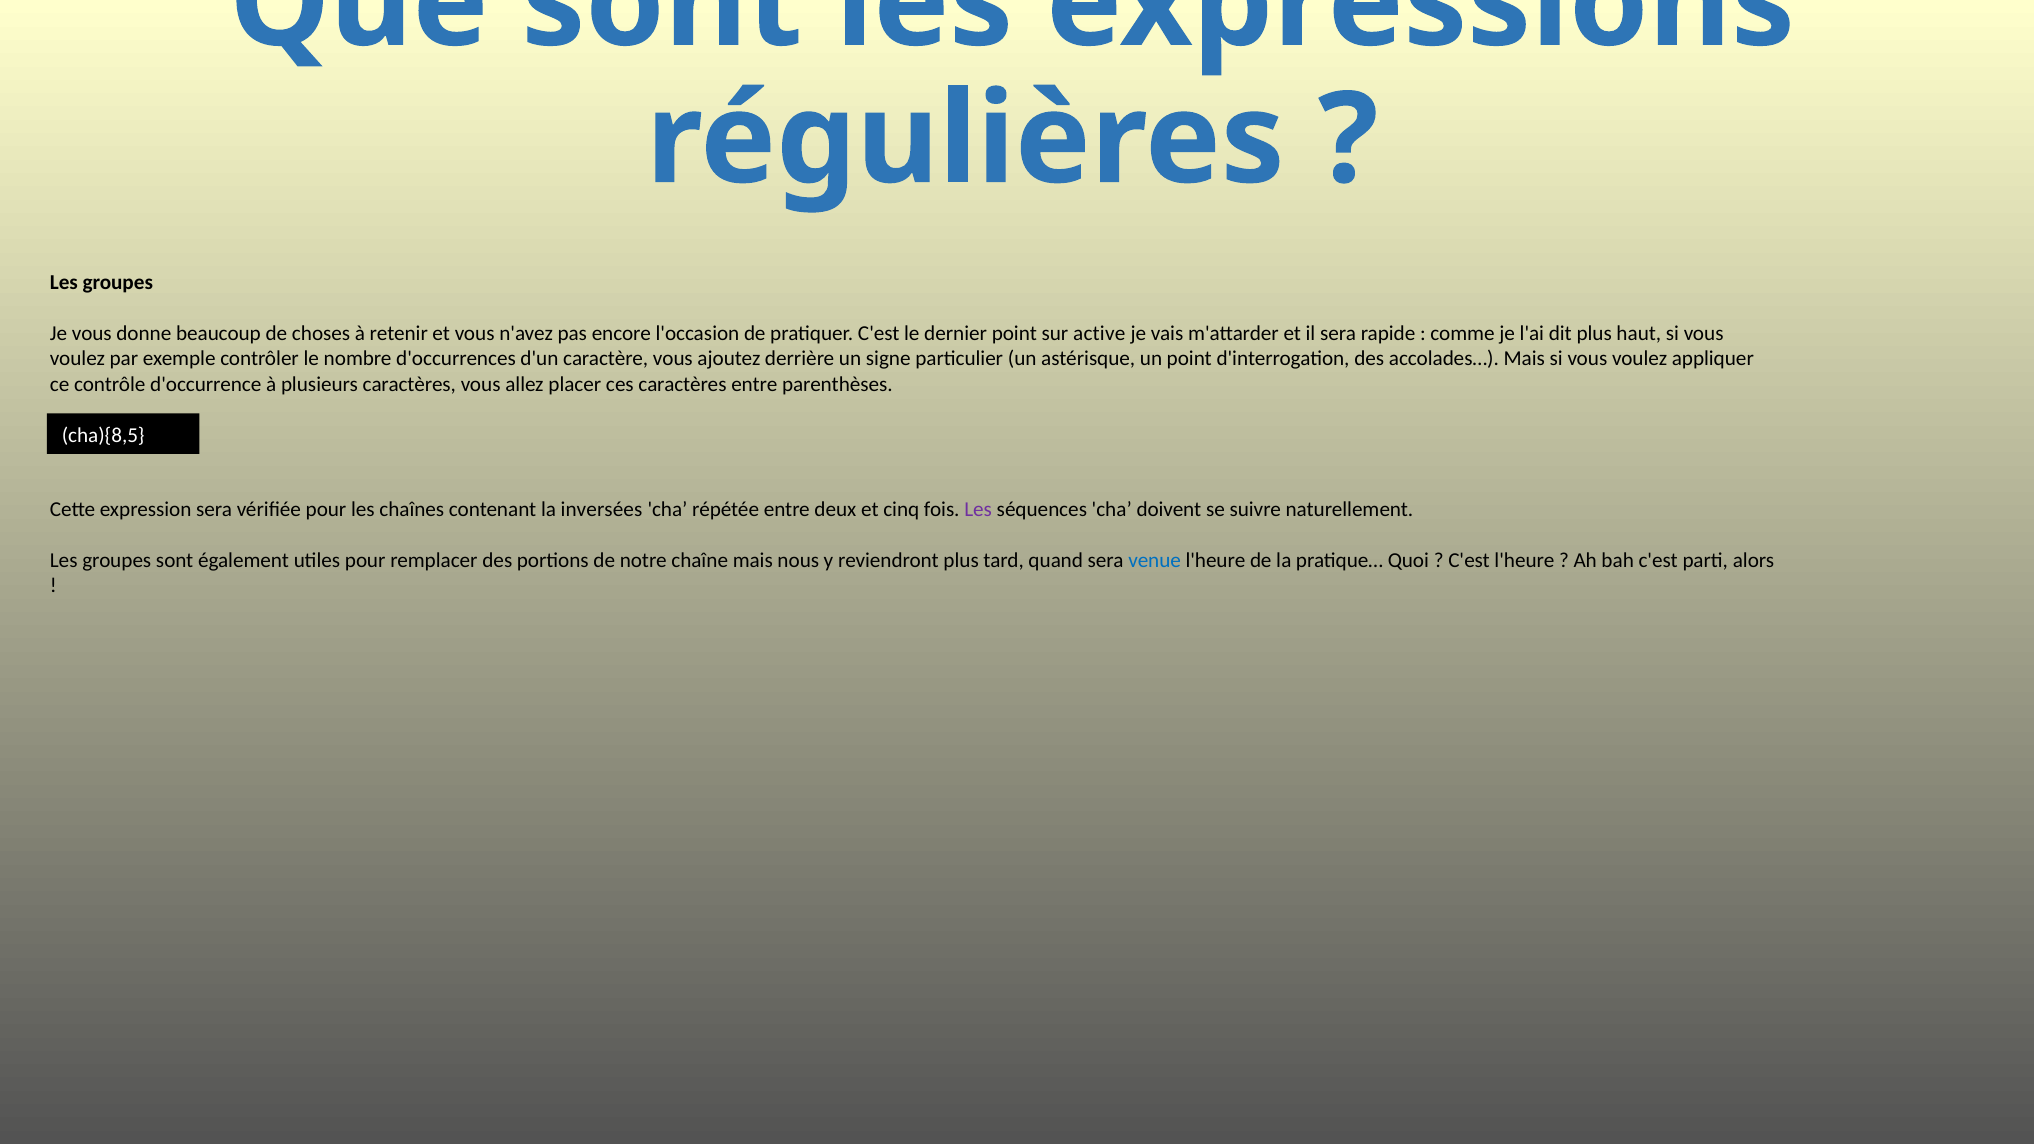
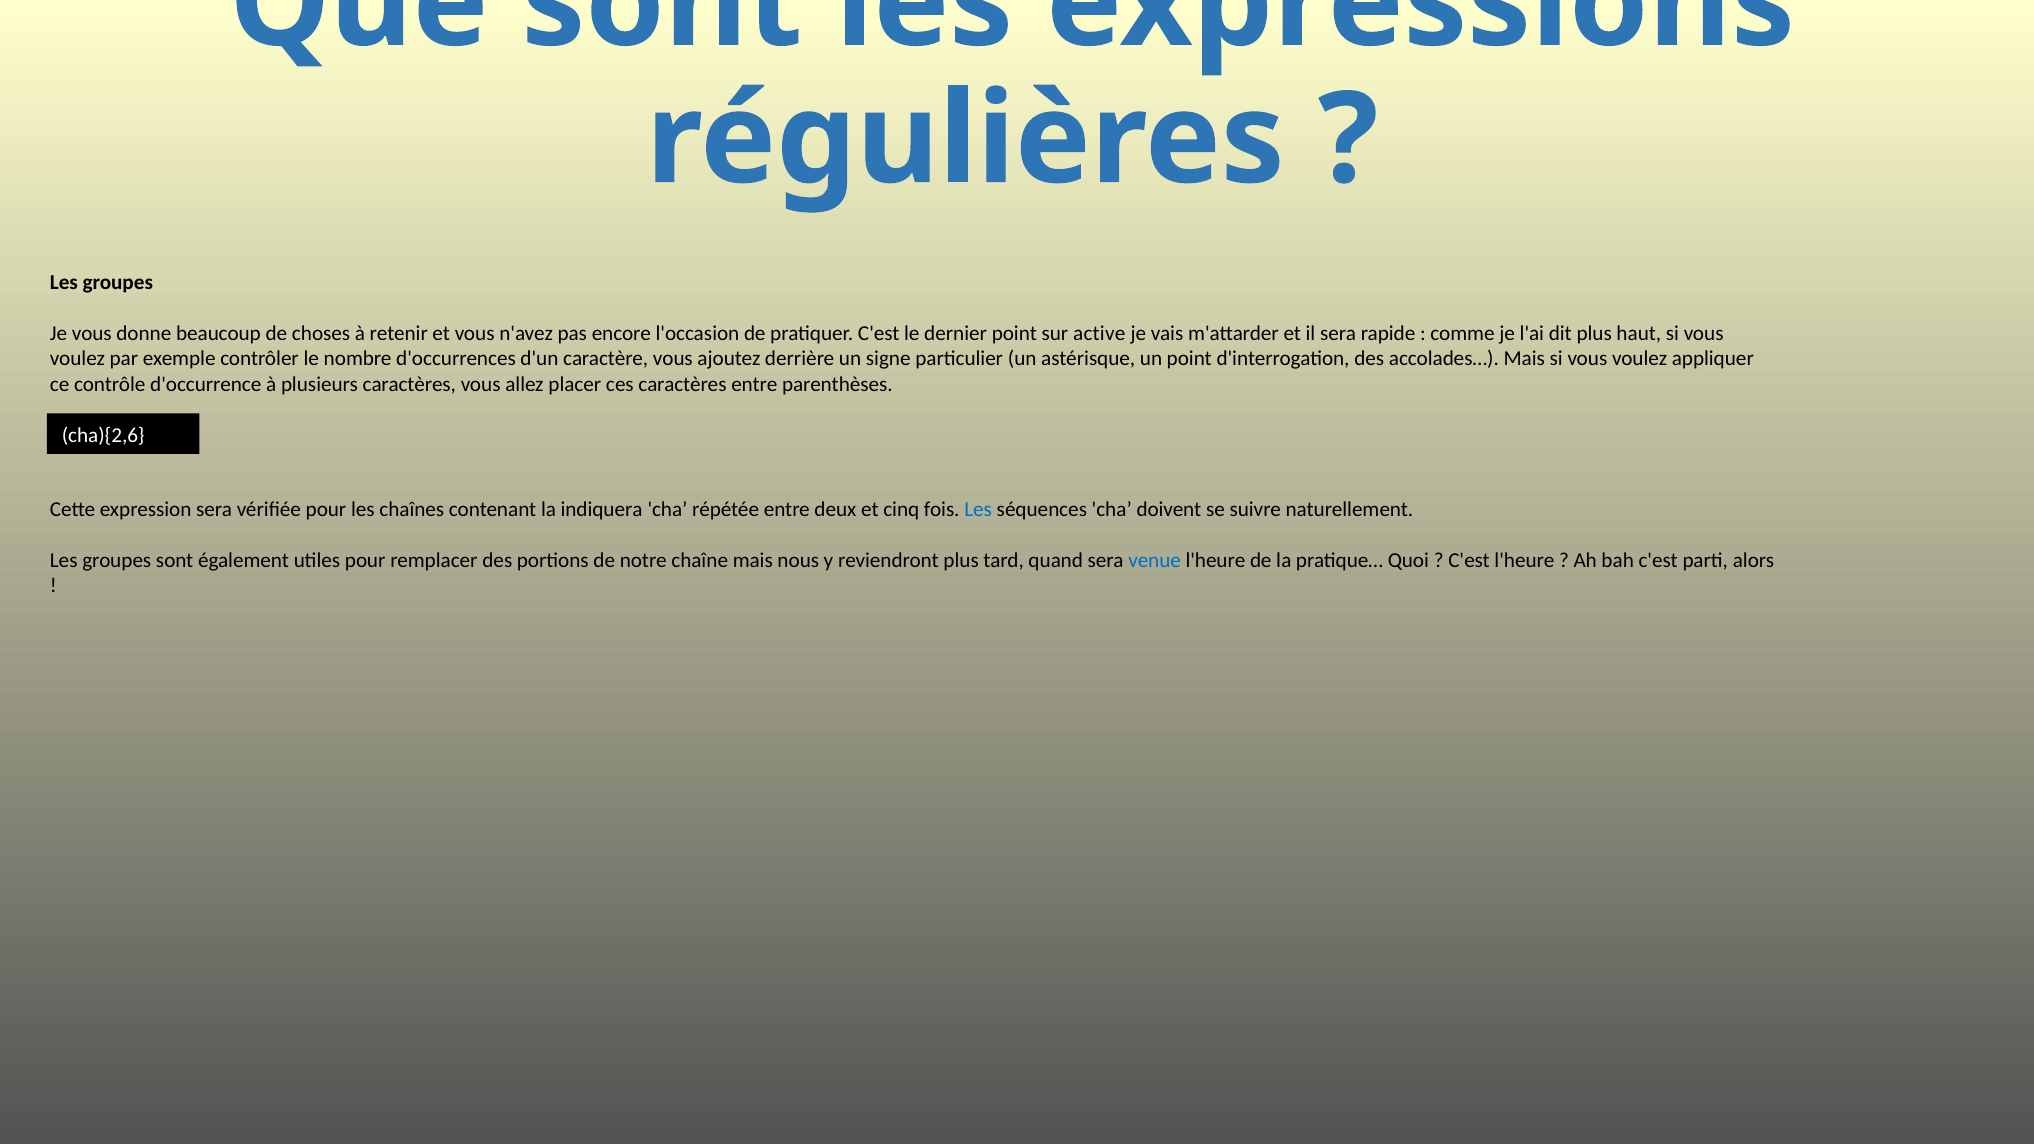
cha){8,5: cha){8,5 -> cha){2,6 (103, 435)
inversées: inversées -> indiquera (602, 509)
Les colour: purple -> blue (978, 509)
